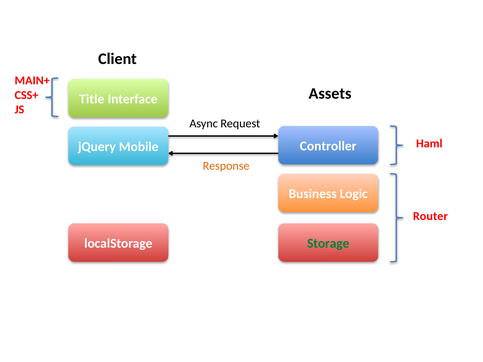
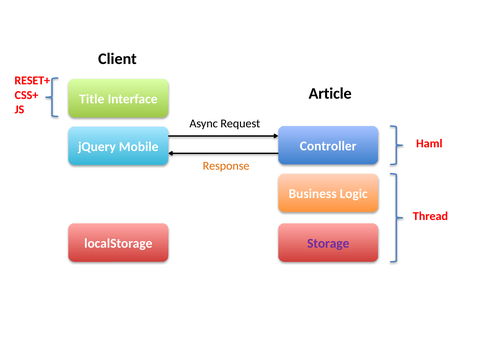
MAIN+: MAIN+ -> RESET+ (32, 81)
Assets: Assets -> Article (330, 93)
Router: Router -> Thread (430, 216)
Storage colour: green -> purple (328, 244)
